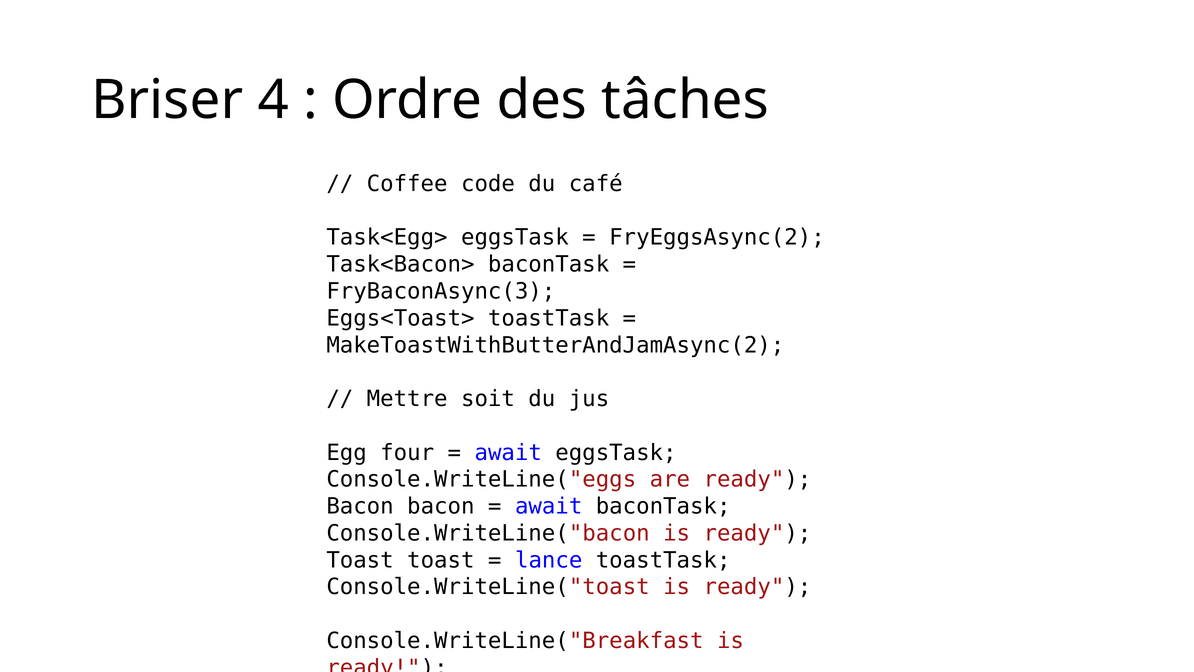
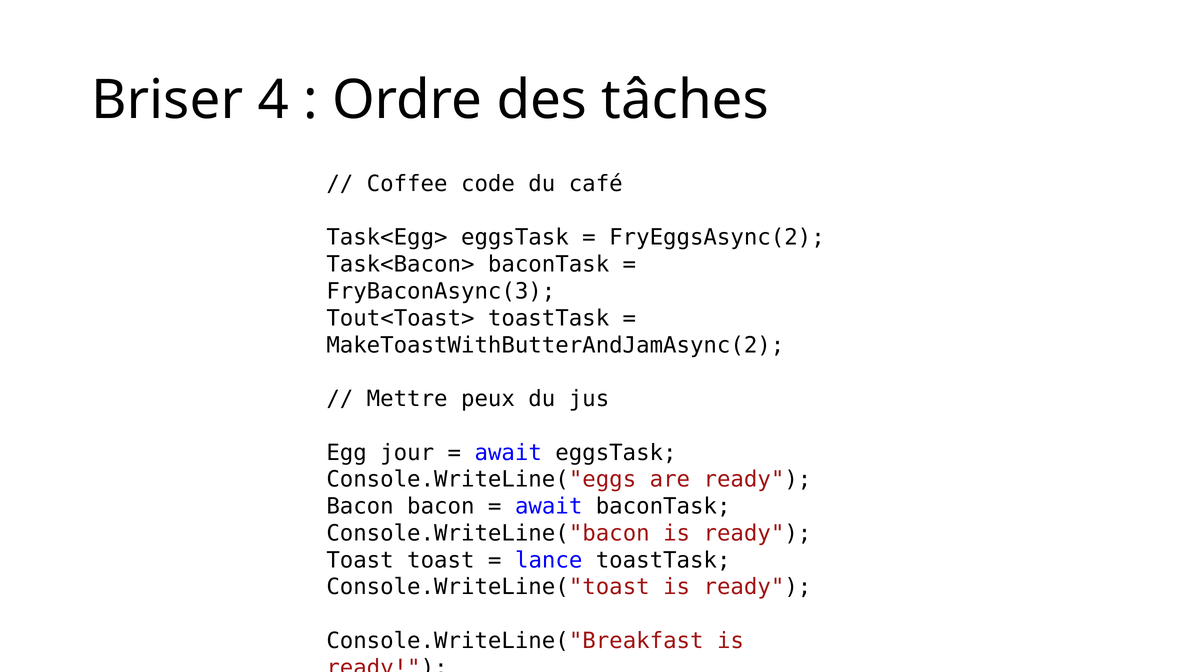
Eggs<Toast>: Eggs<Toast> -> Tout<Toast> (400, 318)
soit: soit -> peux (488, 399)
four: four -> jour (407, 452)
